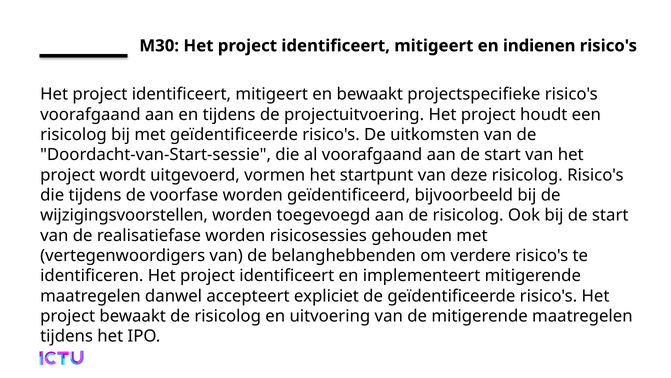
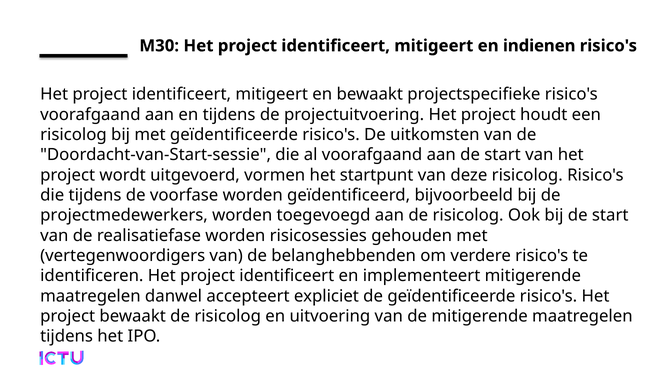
wijzigingsvoorstellen: wijzigingsvoorstellen -> projectmedewerkers (124, 215)
